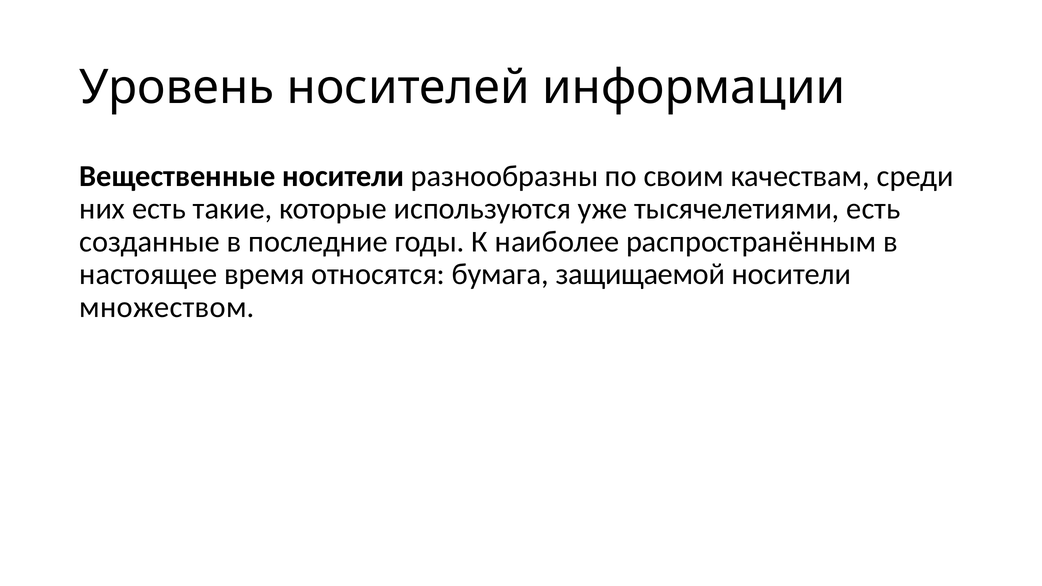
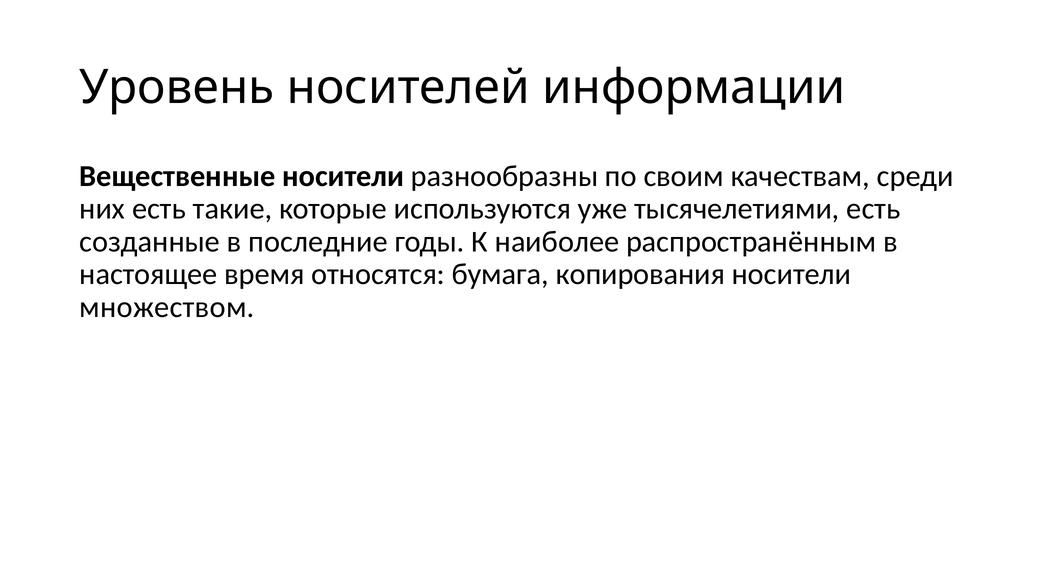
защищаемой: защищаемой -> копирования (640, 274)
